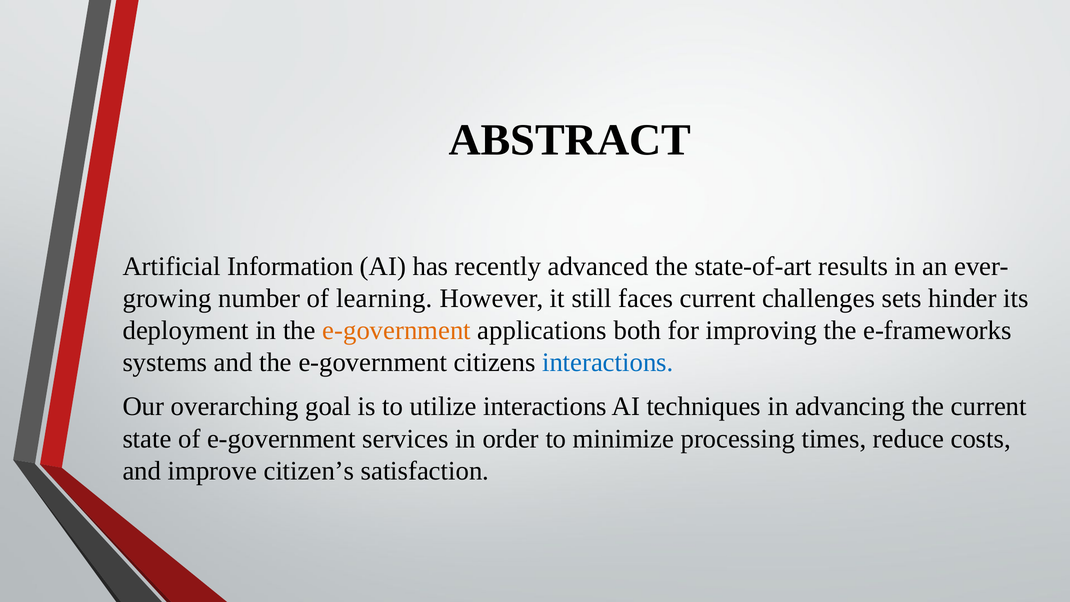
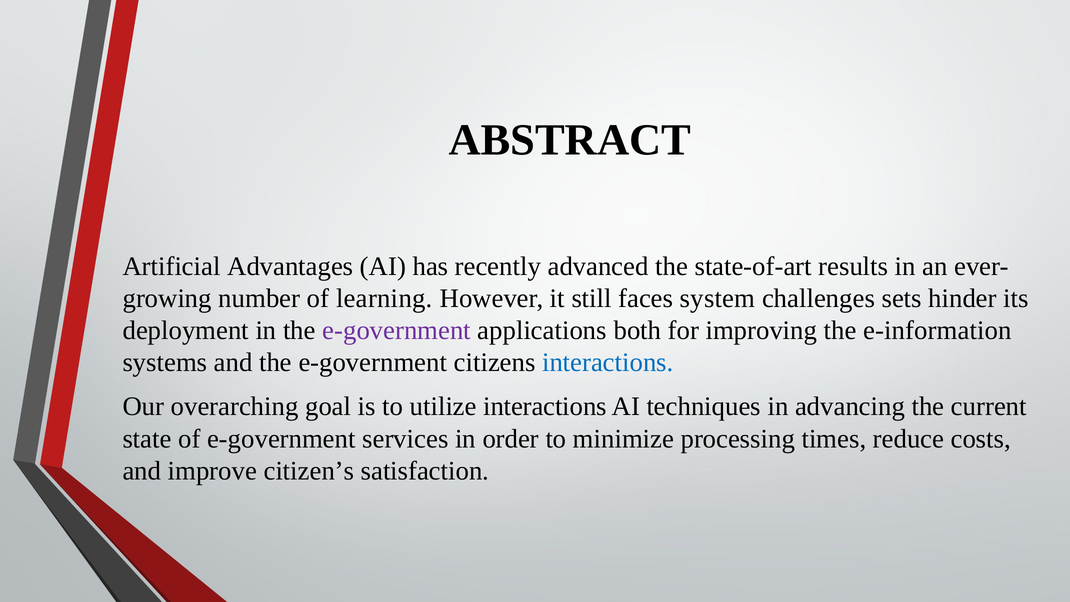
Information: Information -> Advantages (290, 266)
faces current: current -> system (718, 298)
e-government colour: orange -> purple (397, 330)
e-frameworks: e-frameworks -> e-information (937, 330)
